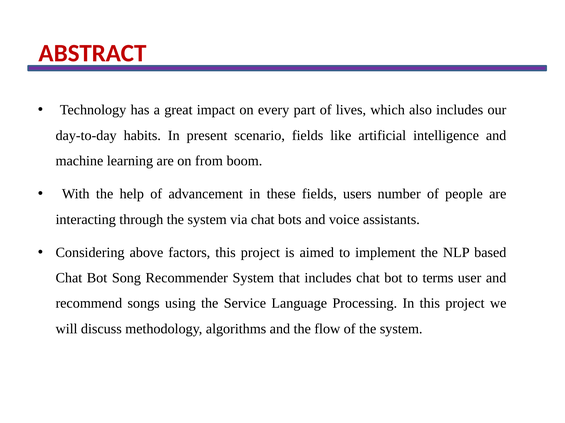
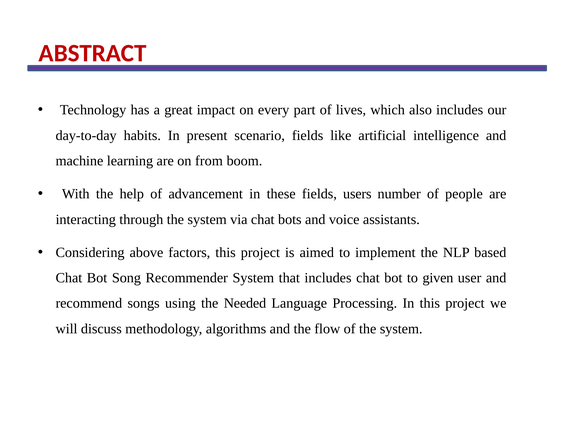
terms: terms -> given (438, 278)
Service: Service -> Needed (245, 304)
